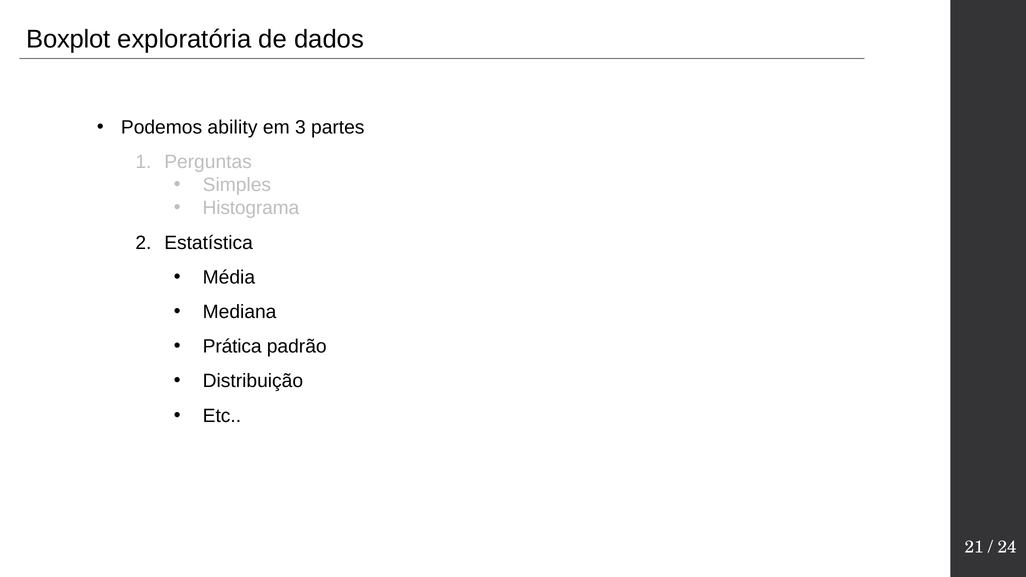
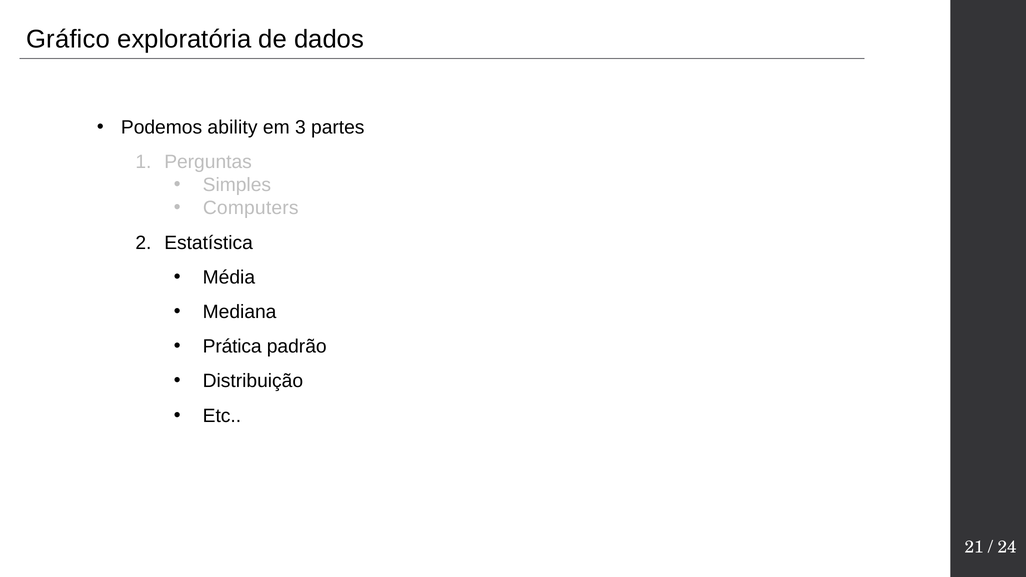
Boxplot: Boxplot -> Gráfico (68, 39)
Histograma: Histograma -> Computers (251, 208)
